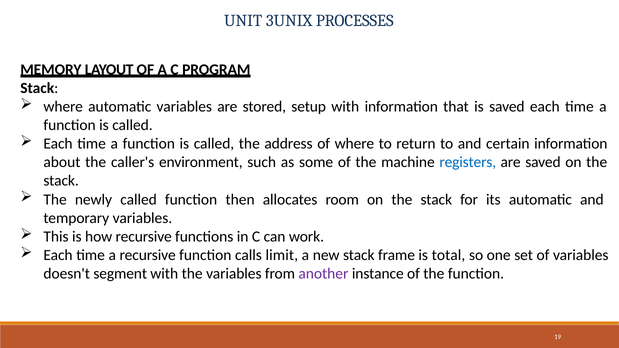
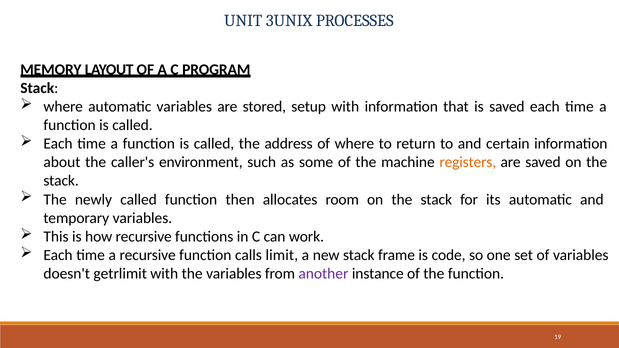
registers colour: blue -> orange (468, 162)
total: total -> code (449, 255)
segment: segment -> getrlimit (120, 274)
